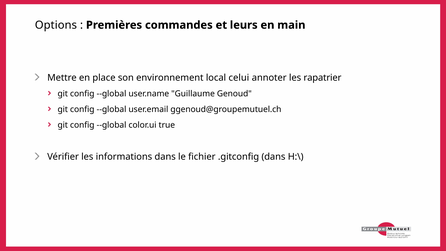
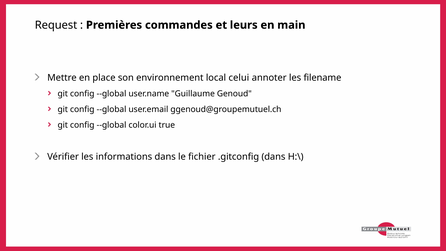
Options: Options -> Request (56, 25)
rapatrier: rapatrier -> filename (322, 78)
